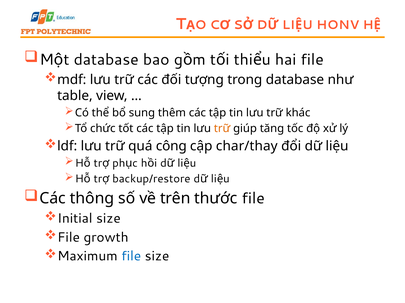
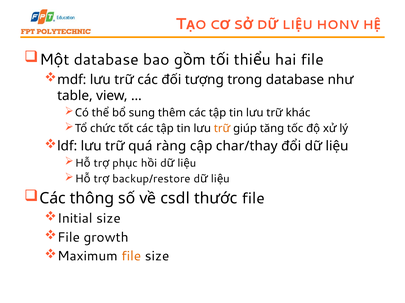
công: công -> ràng (171, 147)
trên: trên -> csdl (175, 199)
file colour: blue -> orange (131, 257)
